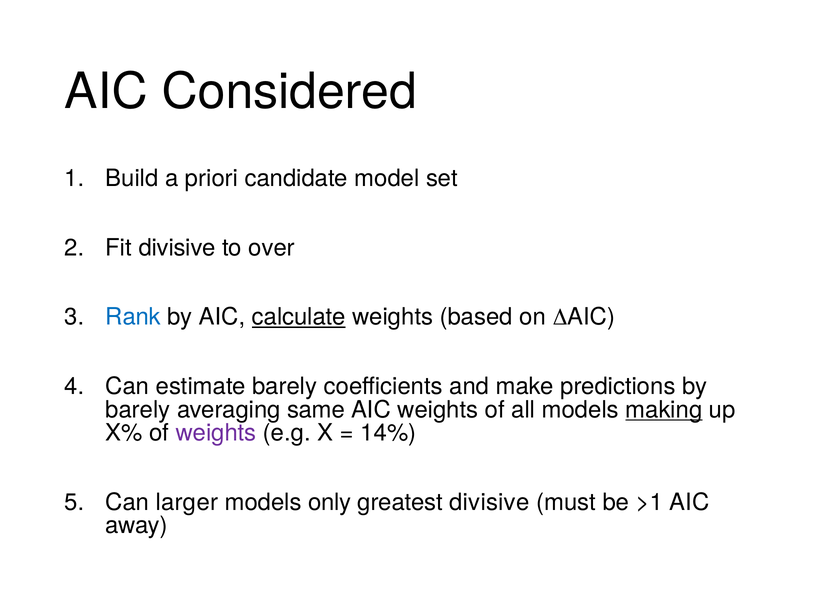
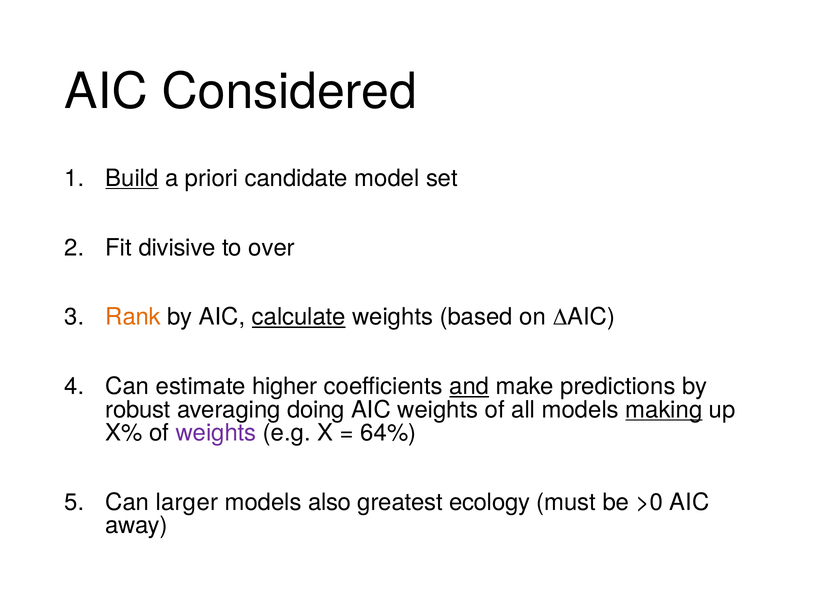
Build underline: none -> present (132, 178)
Rank colour: blue -> orange (133, 317)
estimate barely: barely -> higher (285, 387)
and underline: none -> present (469, 387)
barely: barely -> robust (138, 410)
same: same -> doing (316, 410)
14%: 14% -> 64% (388, 433)
only: only -> also (330, 503)
greatest divisive: divisive -> ecology (490, 503)
>1: >1 -> >0 (649, 503)
